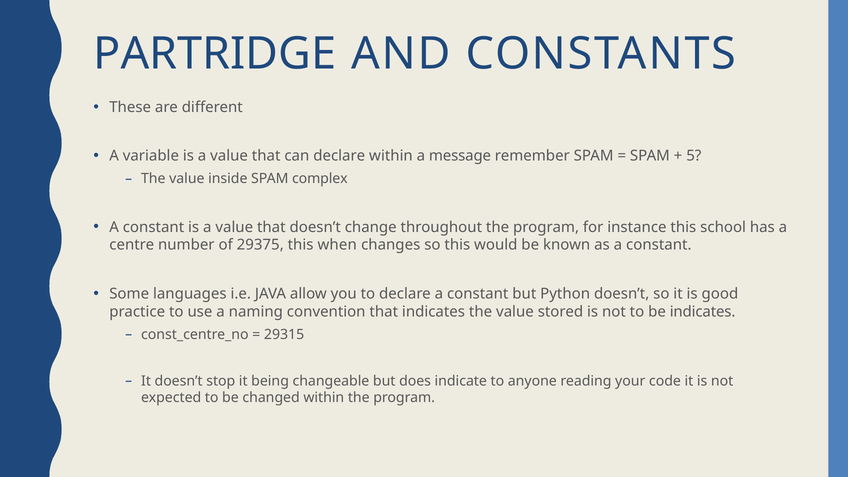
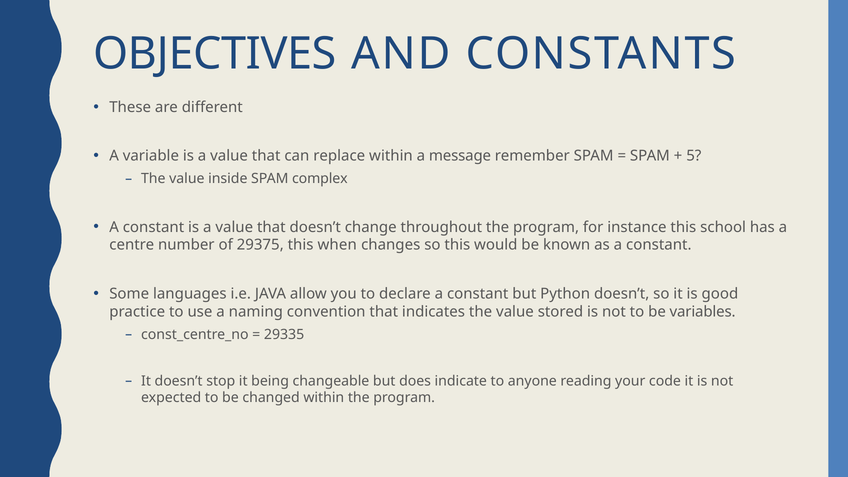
PARTRIDGE: PARTRIDGE -> OBJECTIVES (215, 54)
can declare: declare -> replace (339, 156)
be indicates: indicates -> variables (703, 312)
29315: 29315 -> 29335 (284, 334)
